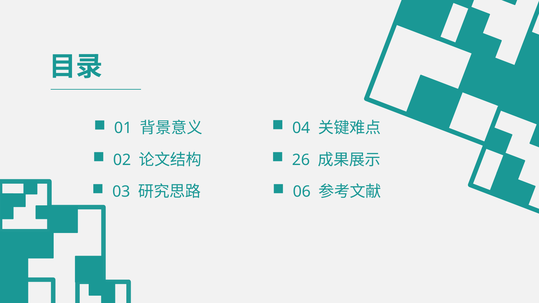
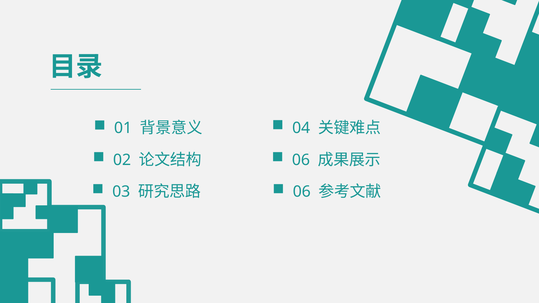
26: 26 -> 06 (301, 160)
